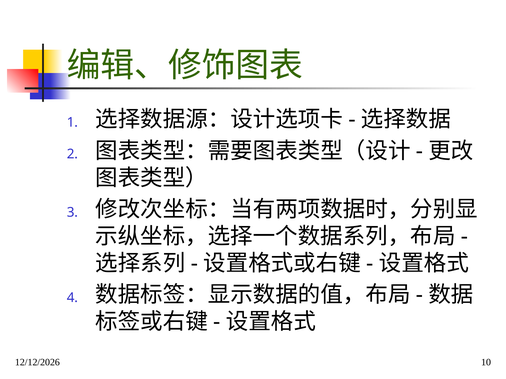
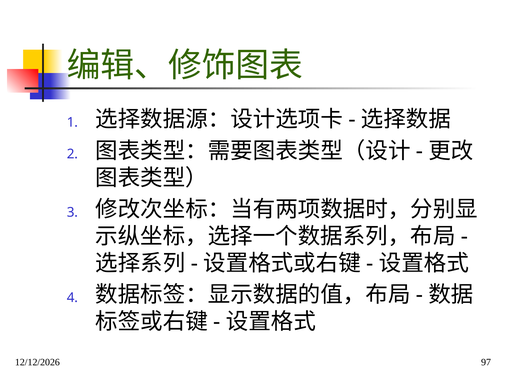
10: 10 -> 97 (486, 363)
